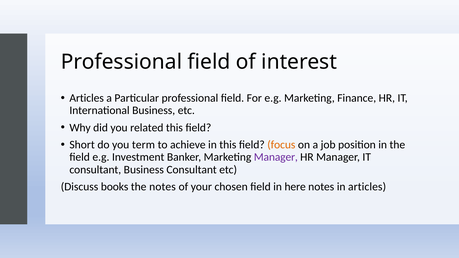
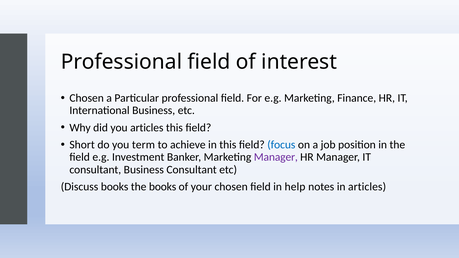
Articles: Articles -> Chosen (87, 98)
you related: related -> articles (147, 128)
focus colour: orange -> blue (281, 145)
the notes: notes -> books (163, 187)
here: here -> help (295, 187)
